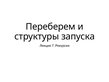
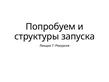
Переберем: Переберем -> Попробуем (51, 27)
